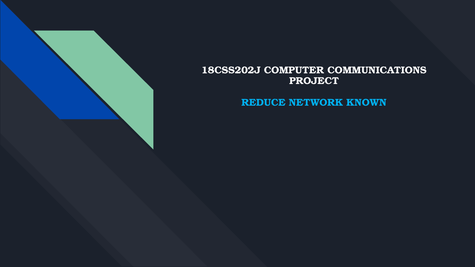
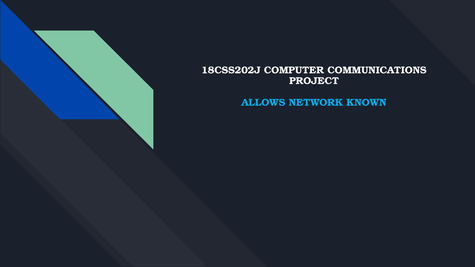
REDUCE: REDUCE -> ALLOWS (263, 102)
